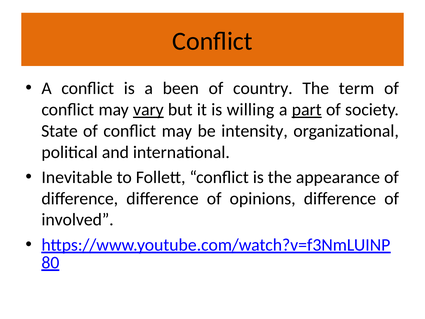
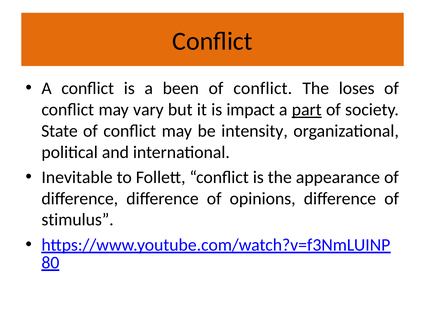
country: country -> conflict (263, 88)
term: term -> loses (357, 88)
vary underline: present -> none (148, 110)
willing: willing -> impact (251, 110)
involved: involved -> stimulus (78, 220)
